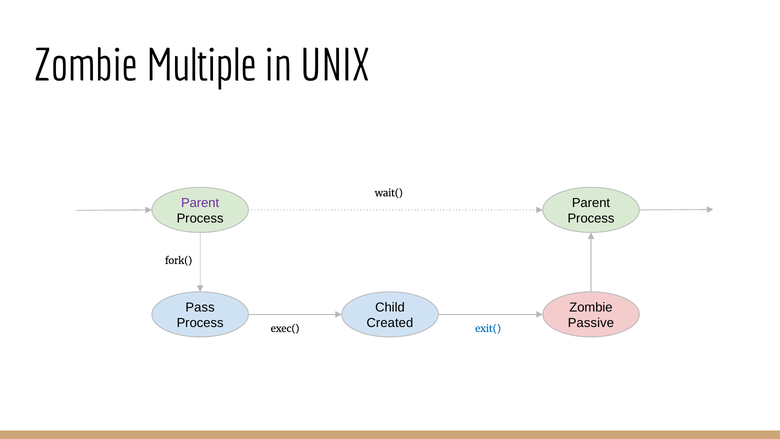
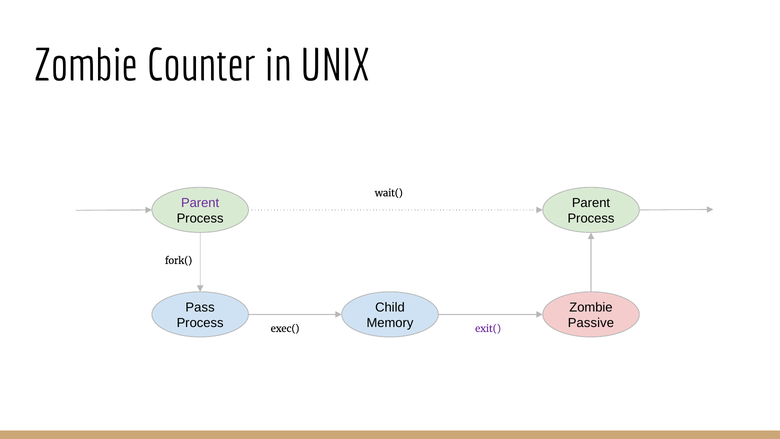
Multiple: Multiple -> Counter (201, 66)
Created: Created -> Memory (390, 323)
exit( colour: blue -> purple (488, 329)
